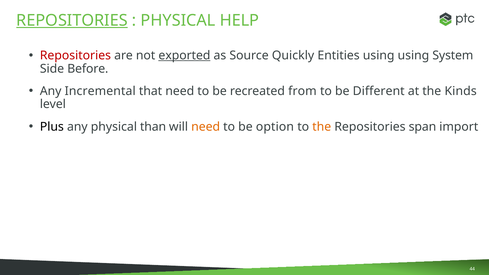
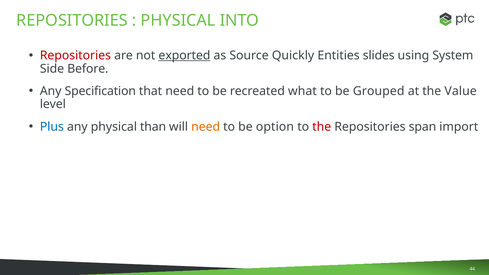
REPOSITORIES underline: present -> none (72, 20)
HELP: HELP -> INTO (239, 20)
Entities using: using -> slides (379, 56)
Incremental: Incremental -> Specification (100, 91)
from: from -> what (302, 91)
Different: Different -> Grouped (379, 91)
Kinds: Kinds -> Value (461, 91)
Plus colour: black -> blue (52, 127)
the colour: orange -> red (322, 127)
